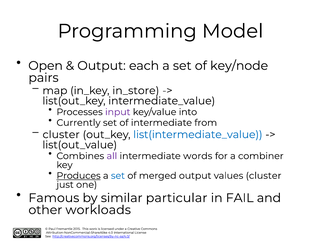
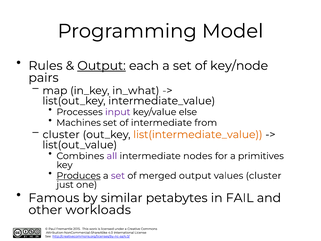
Open: Open -> Rules (46, 66)
Output underline: none -> present (102, 66)
in_store: in_store -> in_what (136, 91)
into: into -> else (188, 112)
Currently: Currently -> Machines (79, 123)
list(intermediate_value colour: blue -> orange (198, 134)
words: words -> nodes (198, 156)
combiner: combiner -> primitives (261, 156)
set colour: blue -> purple (118, 176)
particular: particular -> petabytes (177, 198)
